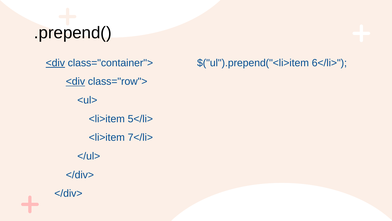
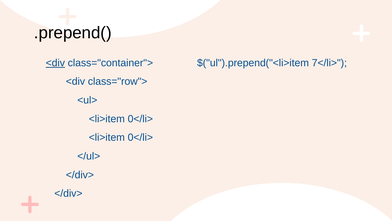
6</li>: 6</li> -> 7</li> (329, 63)
<div underline: present -> none (75, 81)
5</li>: 5</li> -> 0</li> (140, 119)
7</li>: 7</li> -> 0</li> (140, 137)
